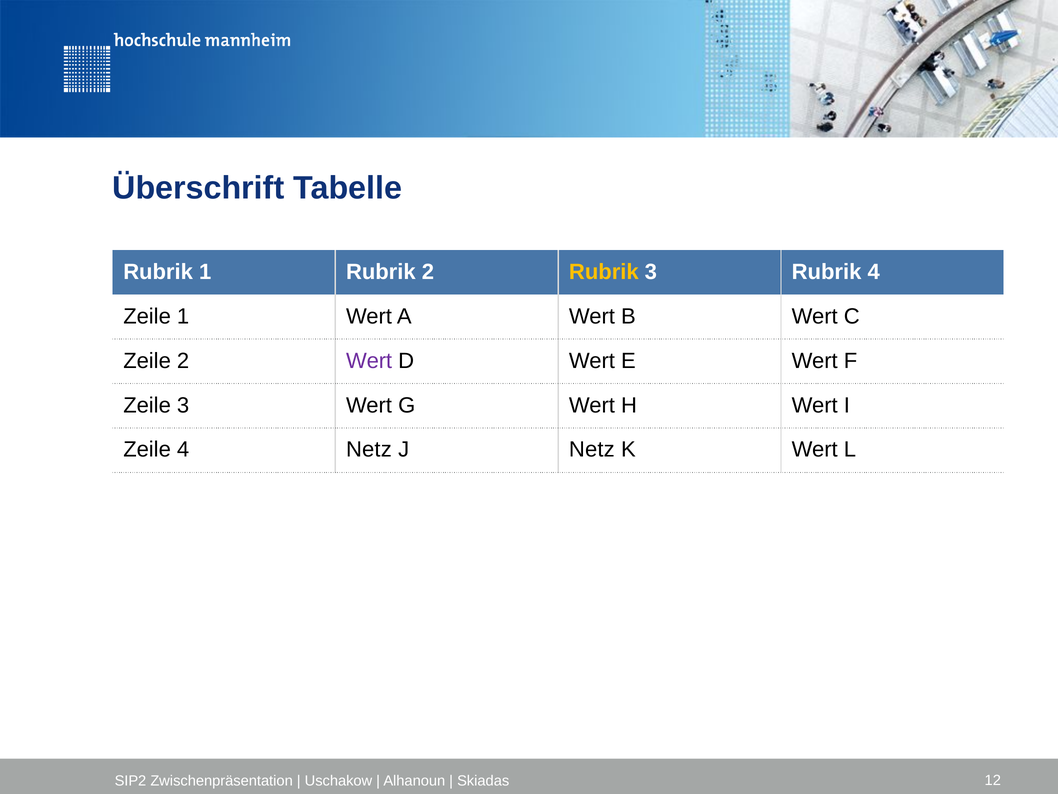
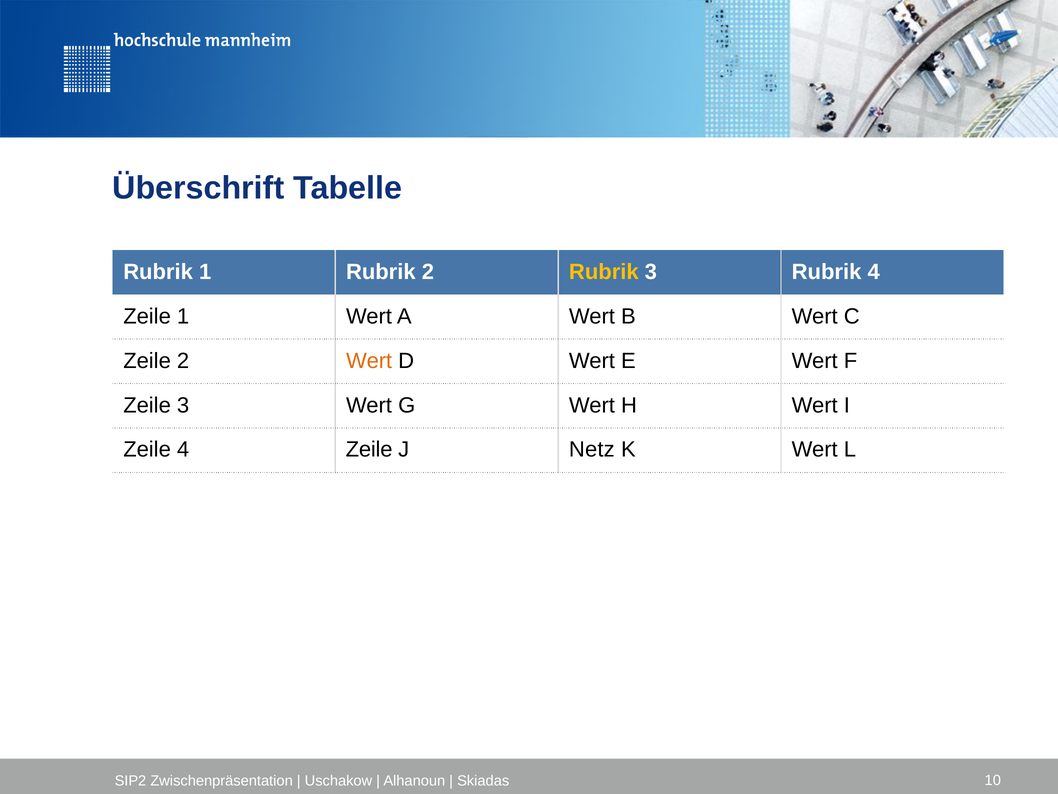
Wert colour: purple -> orange (369, 361)
Zeile 4 Netz: Netz -> Zeile (369, 449)
12: 12 -> 10 (993, 780)
